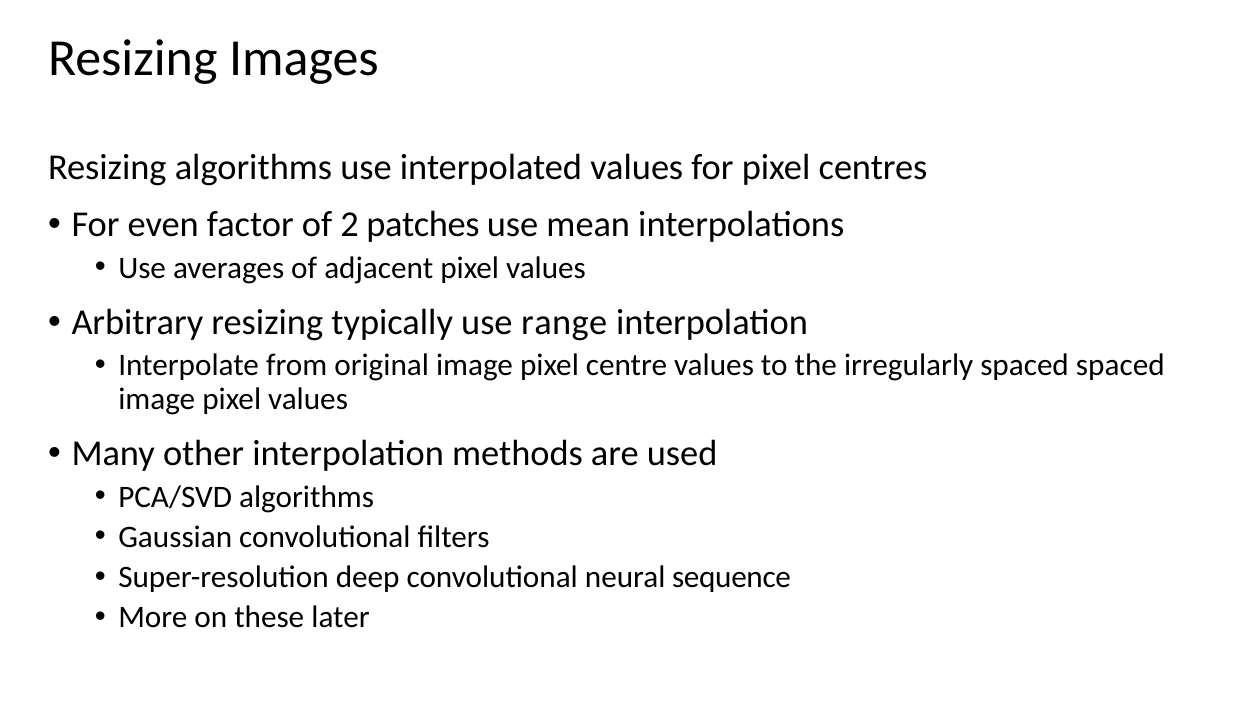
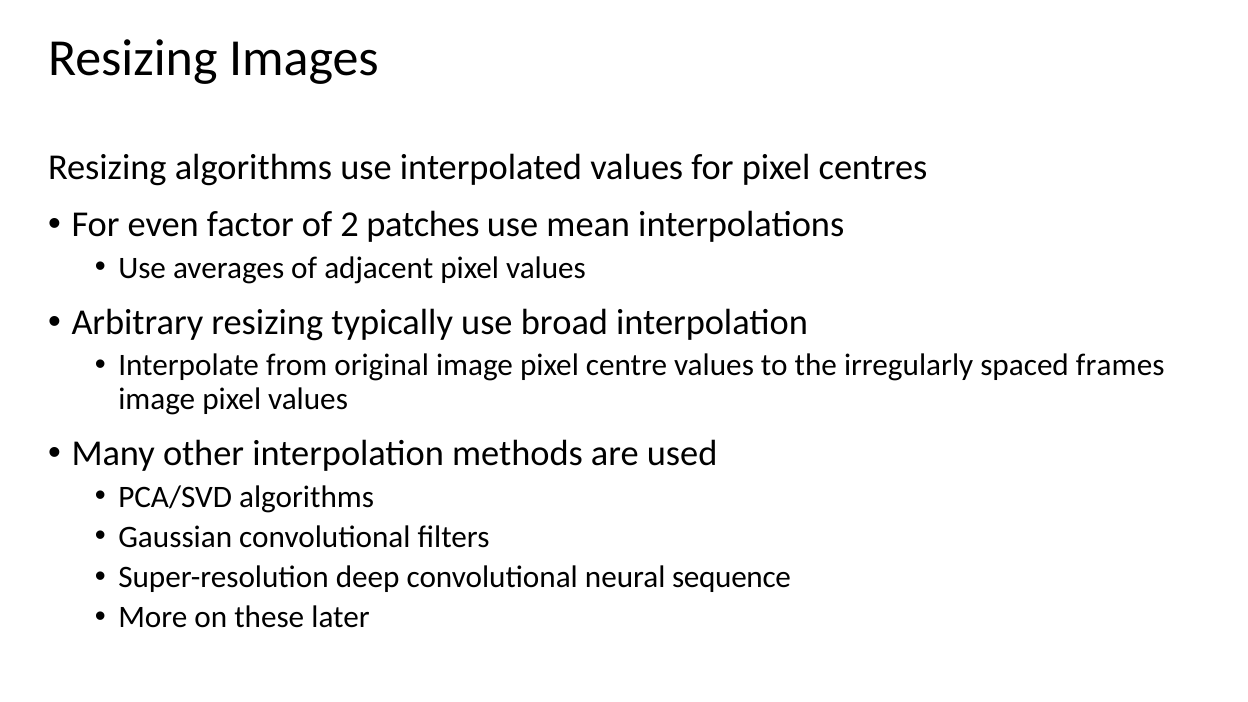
range: range -> broad (564, 322)
spaced spaced: spaced -> frames (1120, 365)
